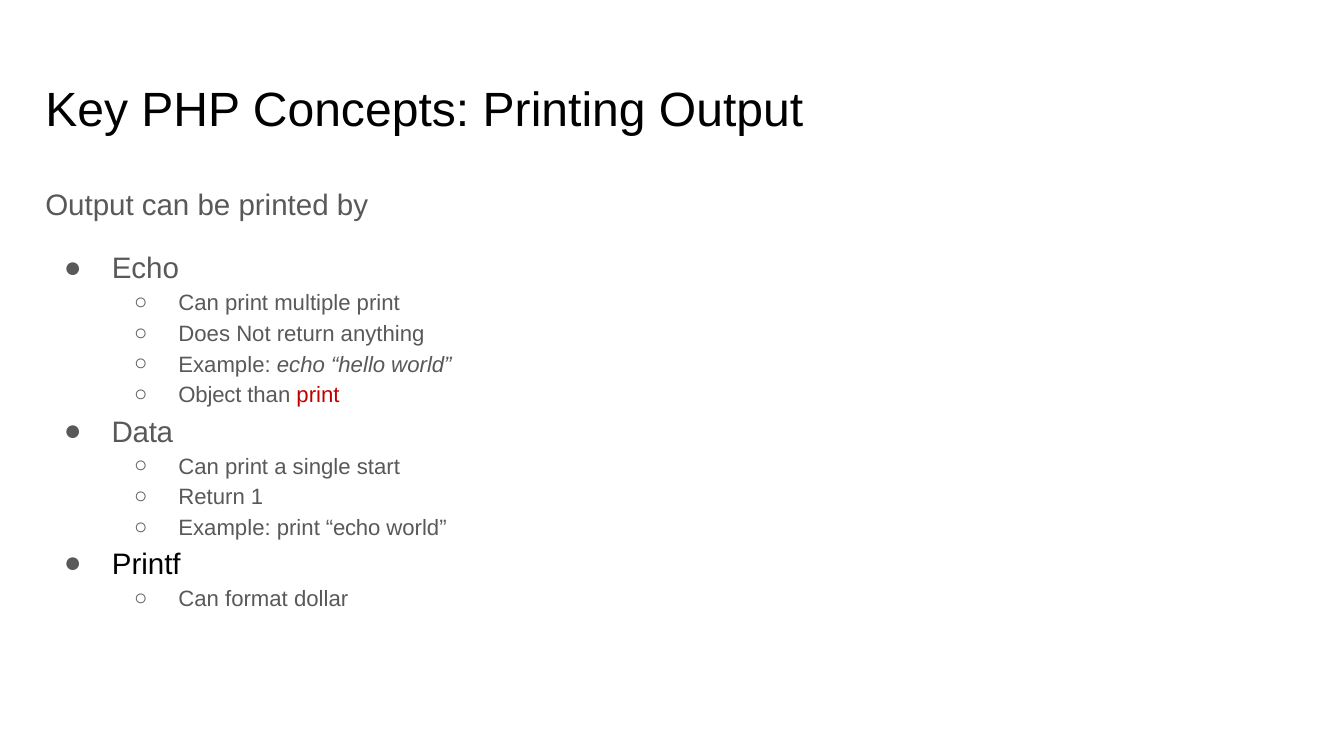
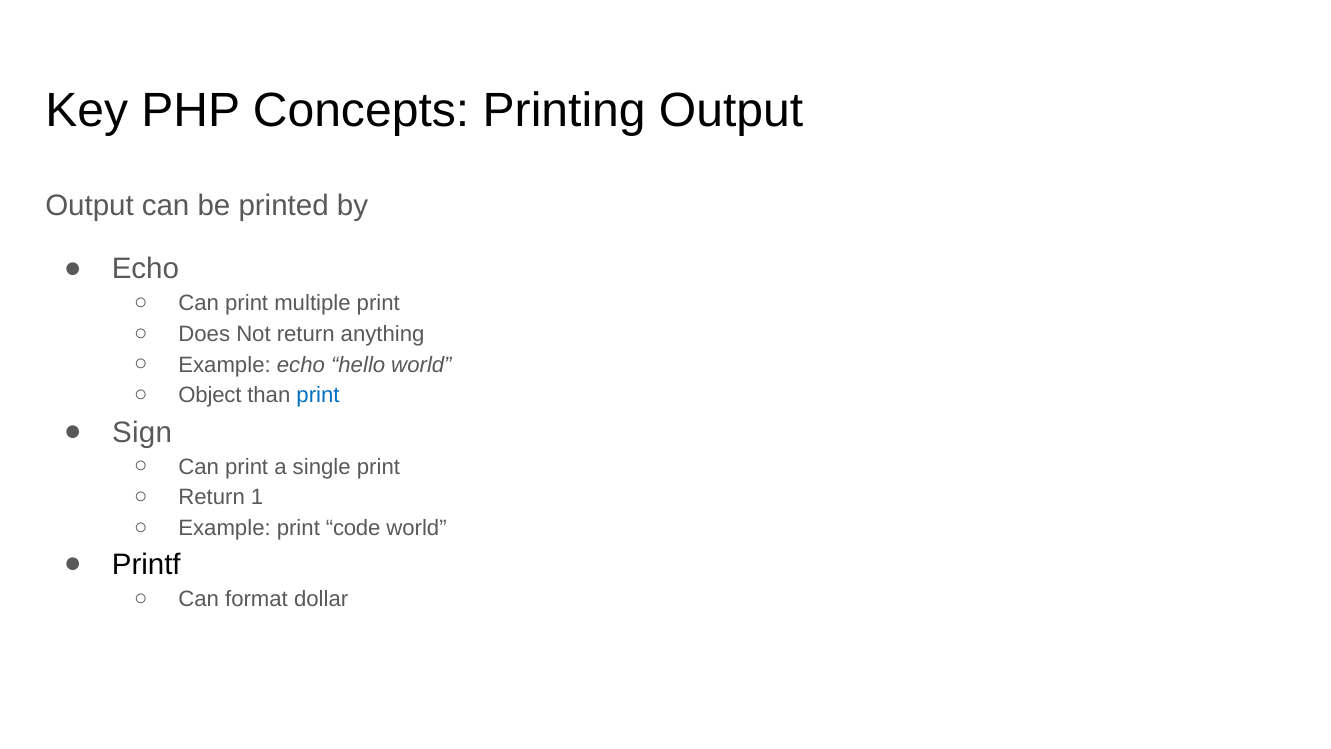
print colour: red -> blue (318, 395)
Data: Data -> Sign (142, 432)
single start: start -> print (378, 467)
print echo: echo -> code (353, 528)
